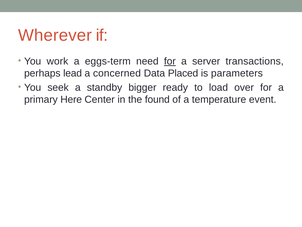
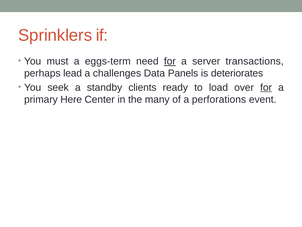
Wherever: Wherever -> Sprinklers (55, 35)
work: work -> must (57, 61)
concerned: concerned -> challenges (117, 73)
Placed: Placed -> Panels (183, 73)
parameters: parameters -> deteriorates (237, 73)
bigger: bigger -> clients (142, 87)
for underline: none -> present (266, 87)
found: found -> many (157, 99)
temperature: temperature -> perforations (219, 99)
